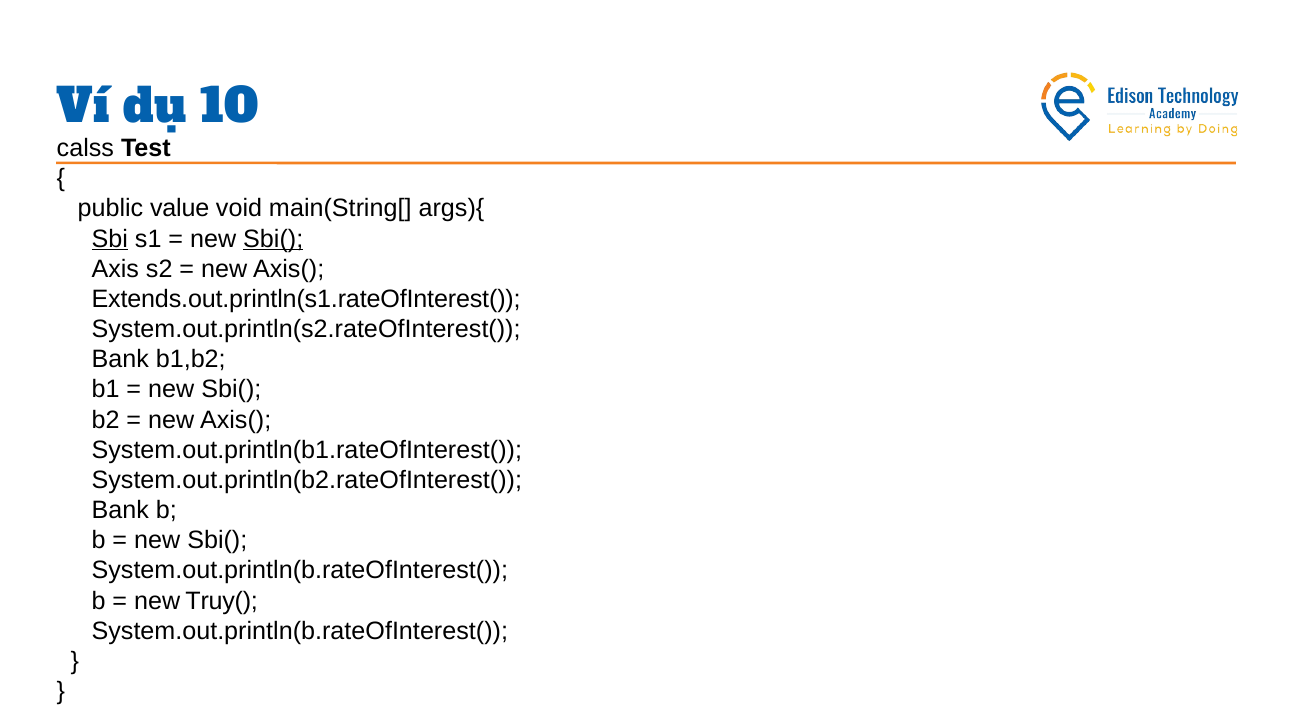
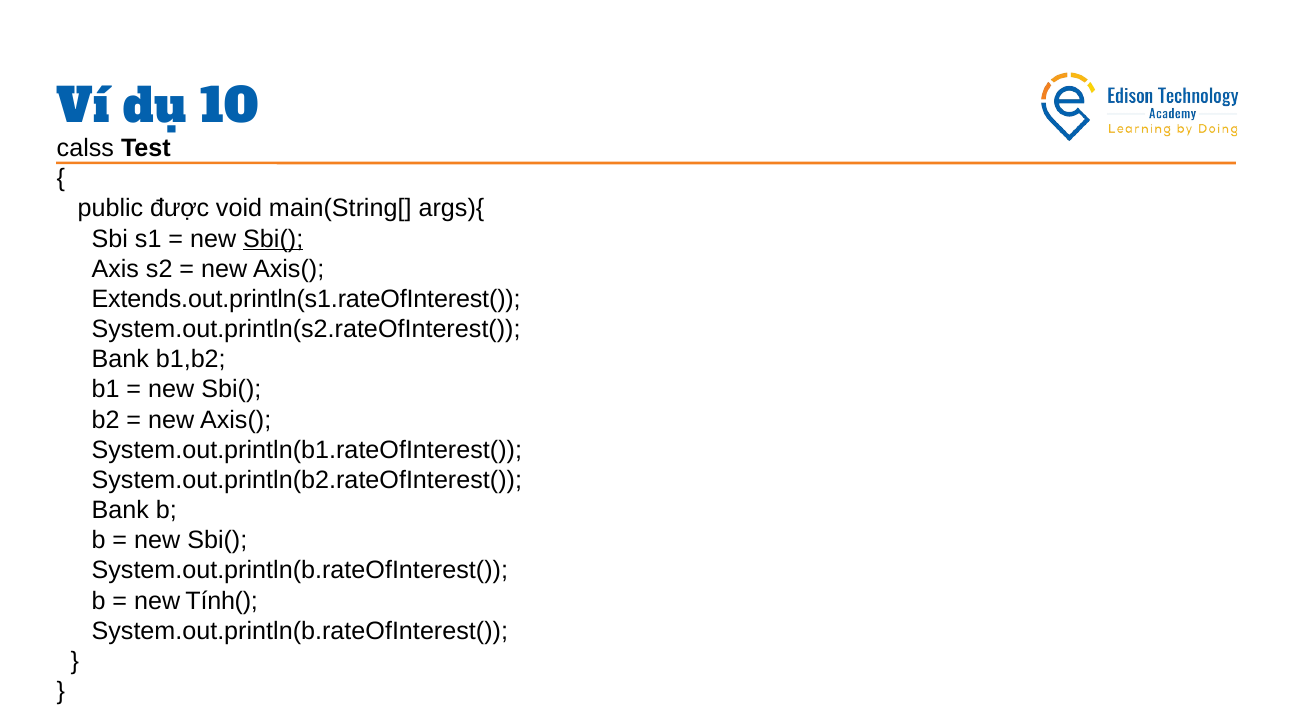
value: value -> được (180, 209)
Sbi underline: present -> none (110, 239)
Truy(: Truy( -> Tính( (222, 601)
